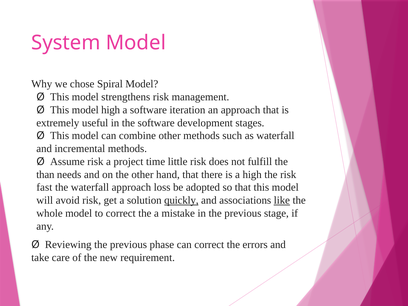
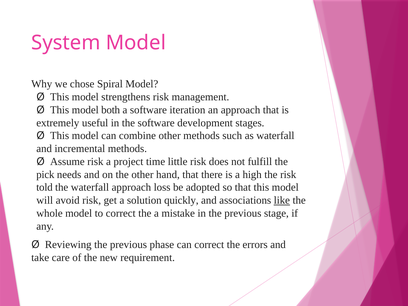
model high: high -> both (111, 110)
than: than -> pick (45, 174)
fast: fast -> told (44, 187)
quickly underline: present -> none (181, 200)
